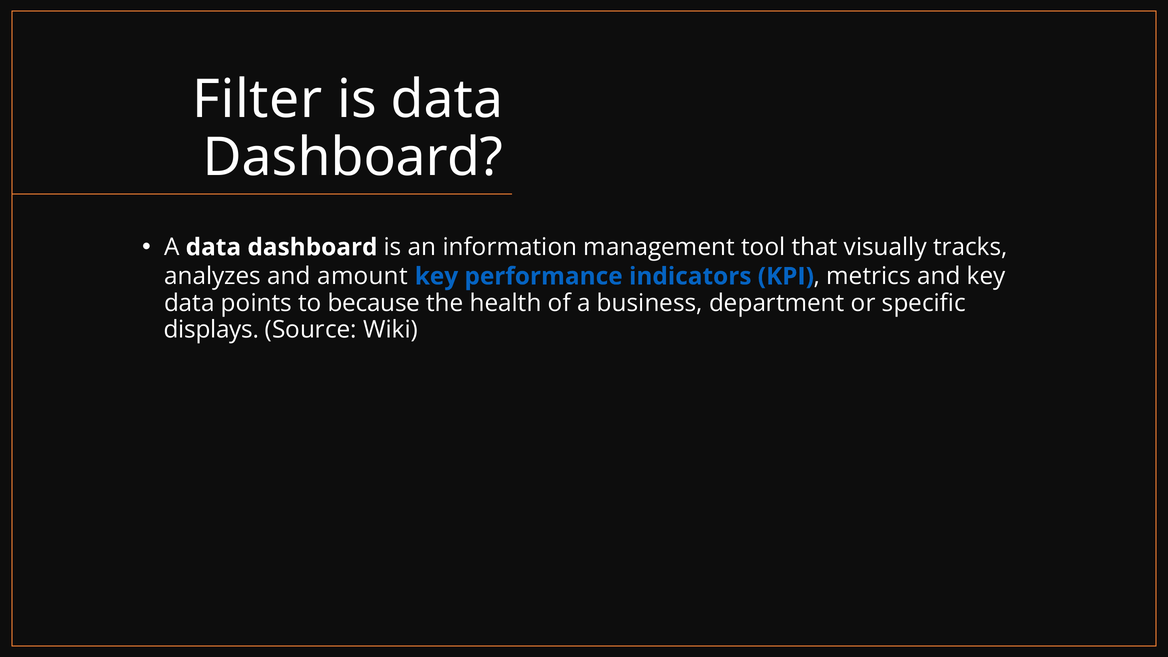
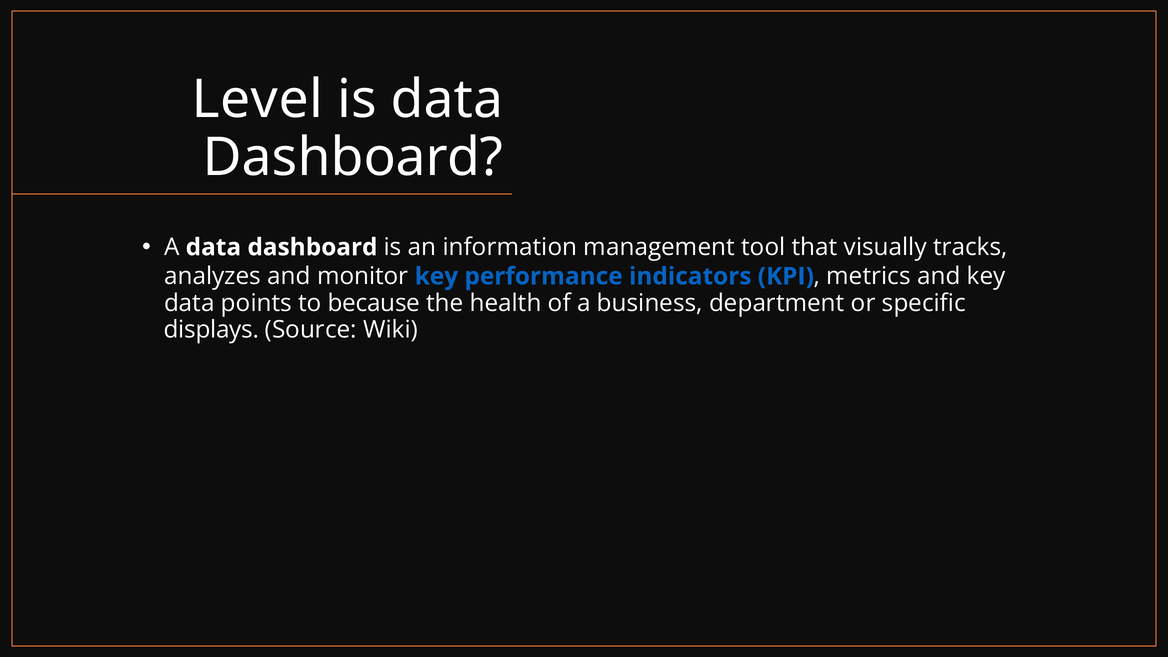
Filter: Filter -> Level (257, 100)
amount: amount -> monitor (363, 276)
